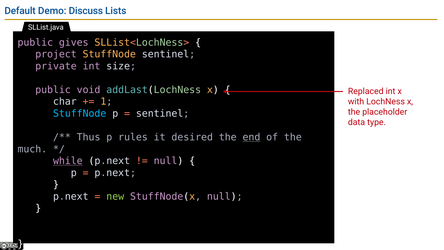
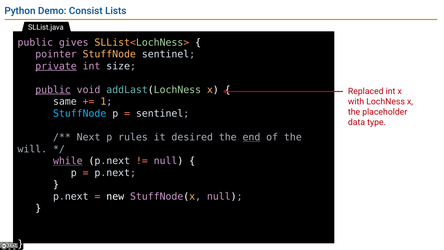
Default: Default -> Python (20, 11)
Discuss: Discuss -> Consist (86, 11)
project: project -> pointer (56, 54)
private underline: none -> present (56, 66)
public underline: none -> present (53, 90)
char: char -> same (65, 102)
Thus: Thus -> Next (89, 137)
much: much -> will (32, 149)
new colour: light green -> white (115, 196)
